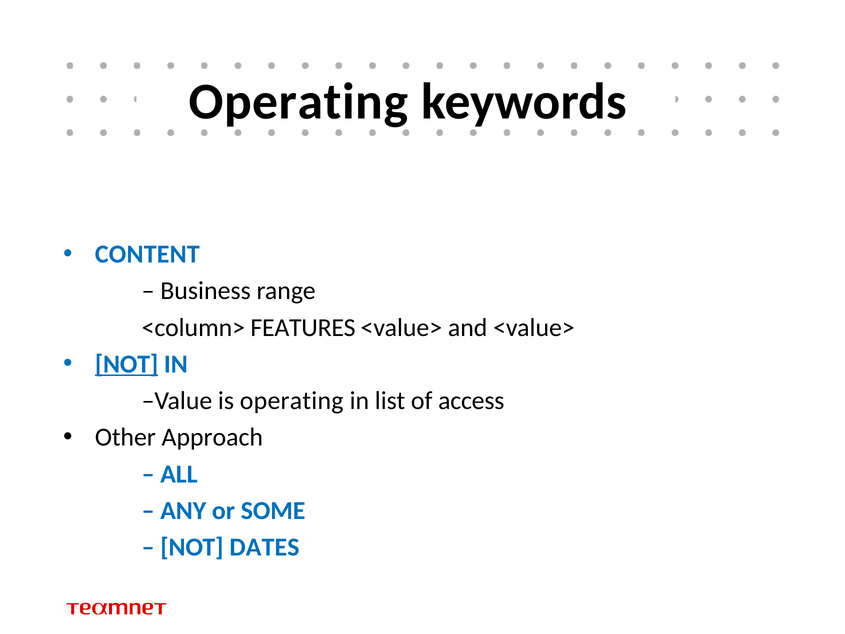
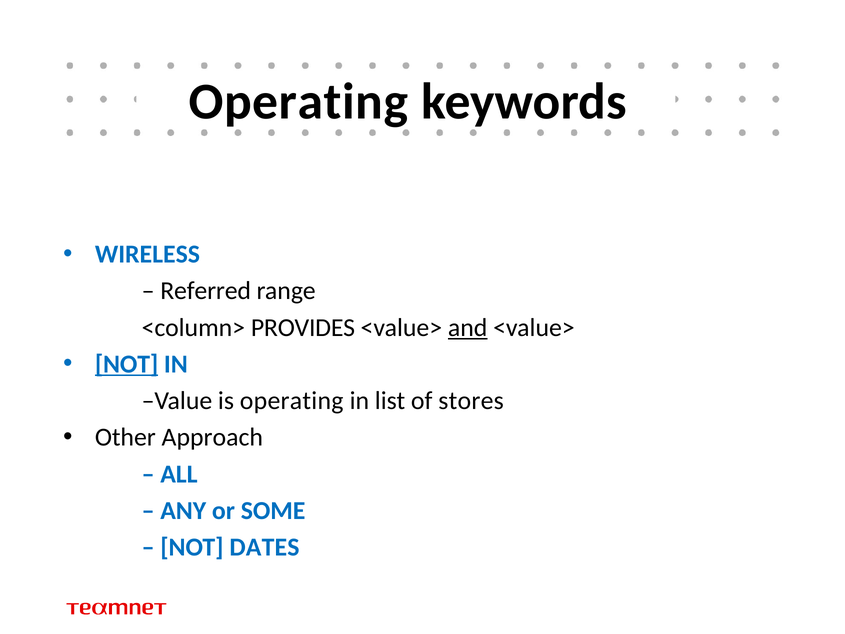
CONTENT: CONTENT -> WIRELESS (147, 254)
Business: Business -> Referred (206, 291)
FEATURES: FEATURES -> PROVIDES (303, 327)
and underline: none -> present (468, 327)
access: access -> stores (471, 401)
